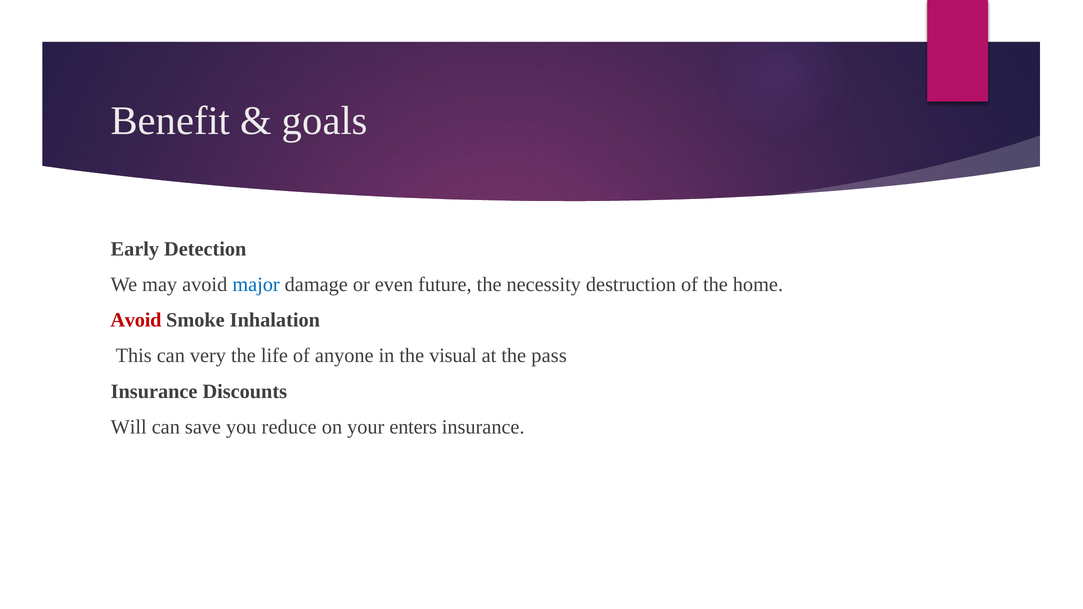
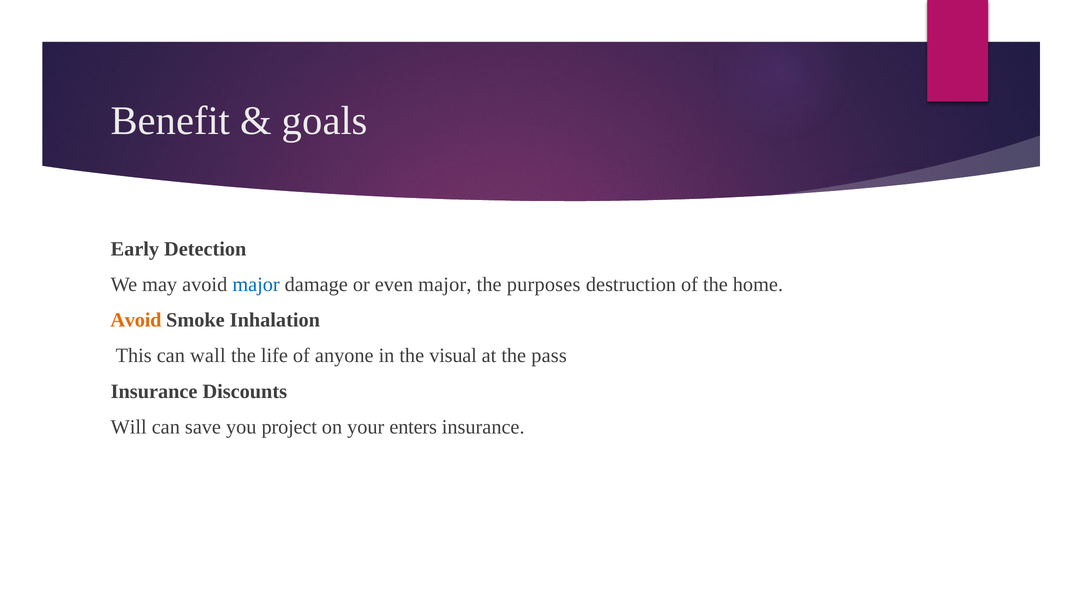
even future: future -> major (445, 285)
necessity: necessity -> purposes (544, 285)
Avoid colour: red -> orange (136, 320)
very: very -> wall (208, 356)
reduce: reduce -> project (289, 427)
